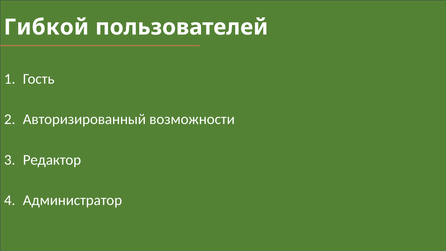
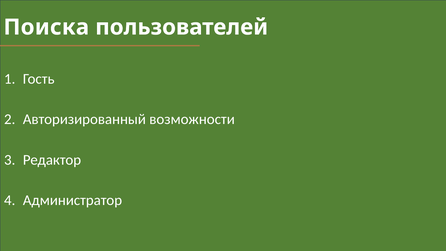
Гибкой: Гибкой -> Поиска (46, 27)
